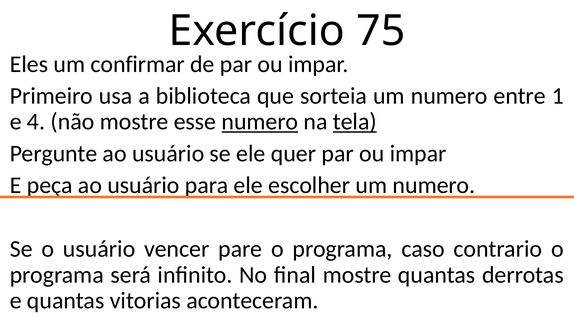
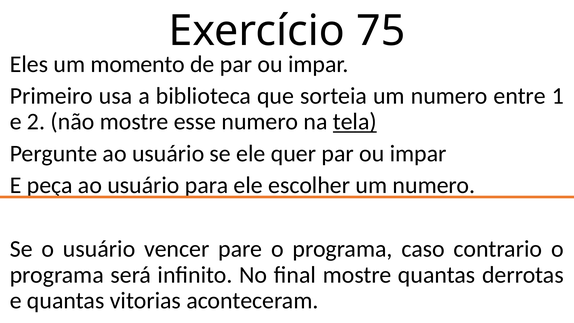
confirmar: confirmar -> momento (138, 64)
4: 4 -> 2 (36, 122)
numero underline: present -> none (260, 122)
